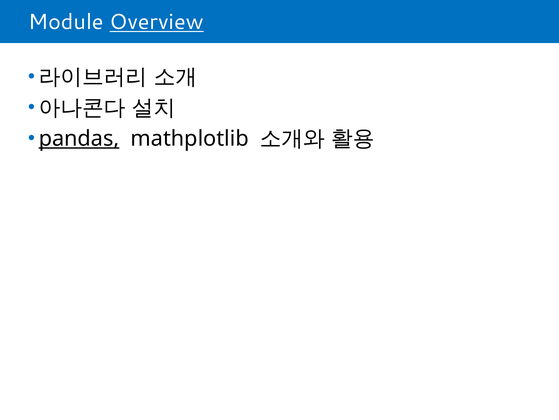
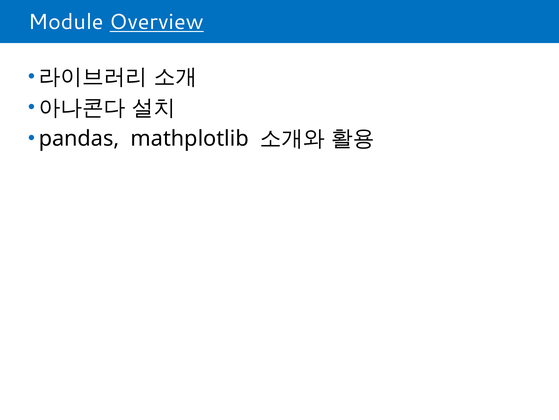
pandas underline: present -> none (79, 139)
